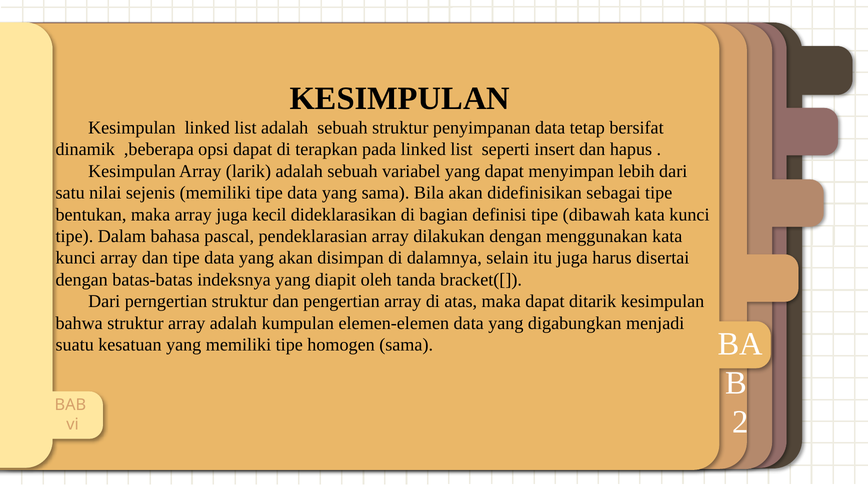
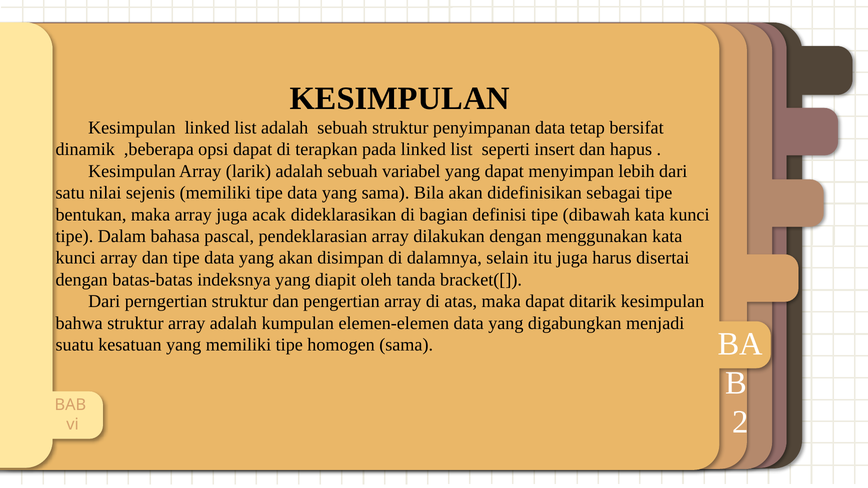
kecil: kecil -> acak (269, 215)
